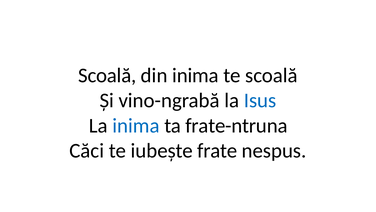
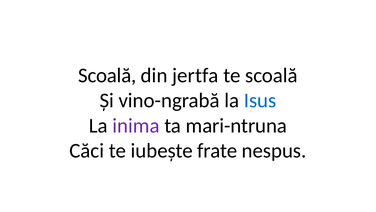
din inima: inima -> jertfa (195, 75)
inima colour: blue -> purple (136, 125)
frate-ntruna: frate-ntruna -> mari-ntruna (236, 125)
